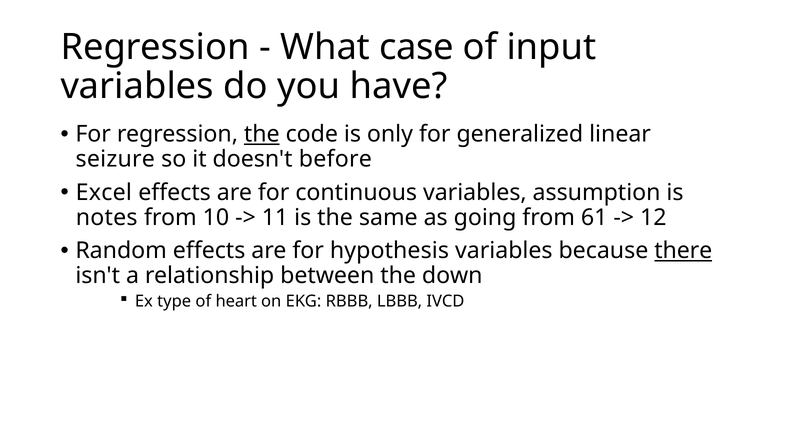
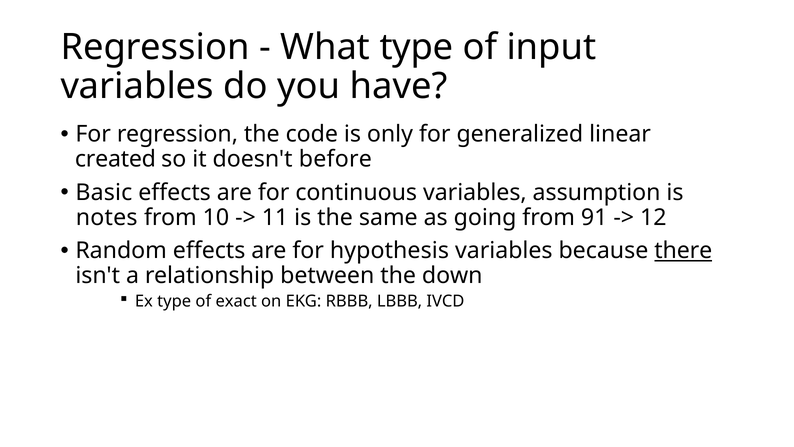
What case: case -> type (416, 47)
the underline: present -> none (262, 134)
seizure: seizure -> created (115, 159)
Excel: Excel -> Basic (104, 192)
61: 61 -> 91 (594, 217)
heart: heart -> exact (236, 301)
